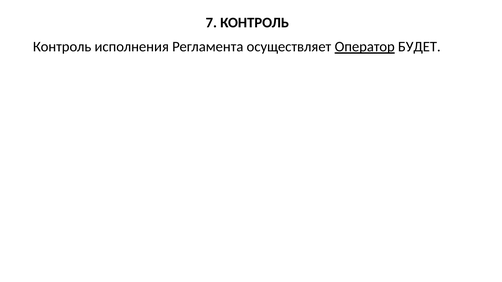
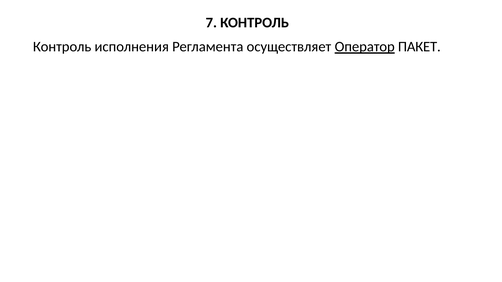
БУДЕТ: БУДЕТ -> ПАКЕТ (419, 47)
